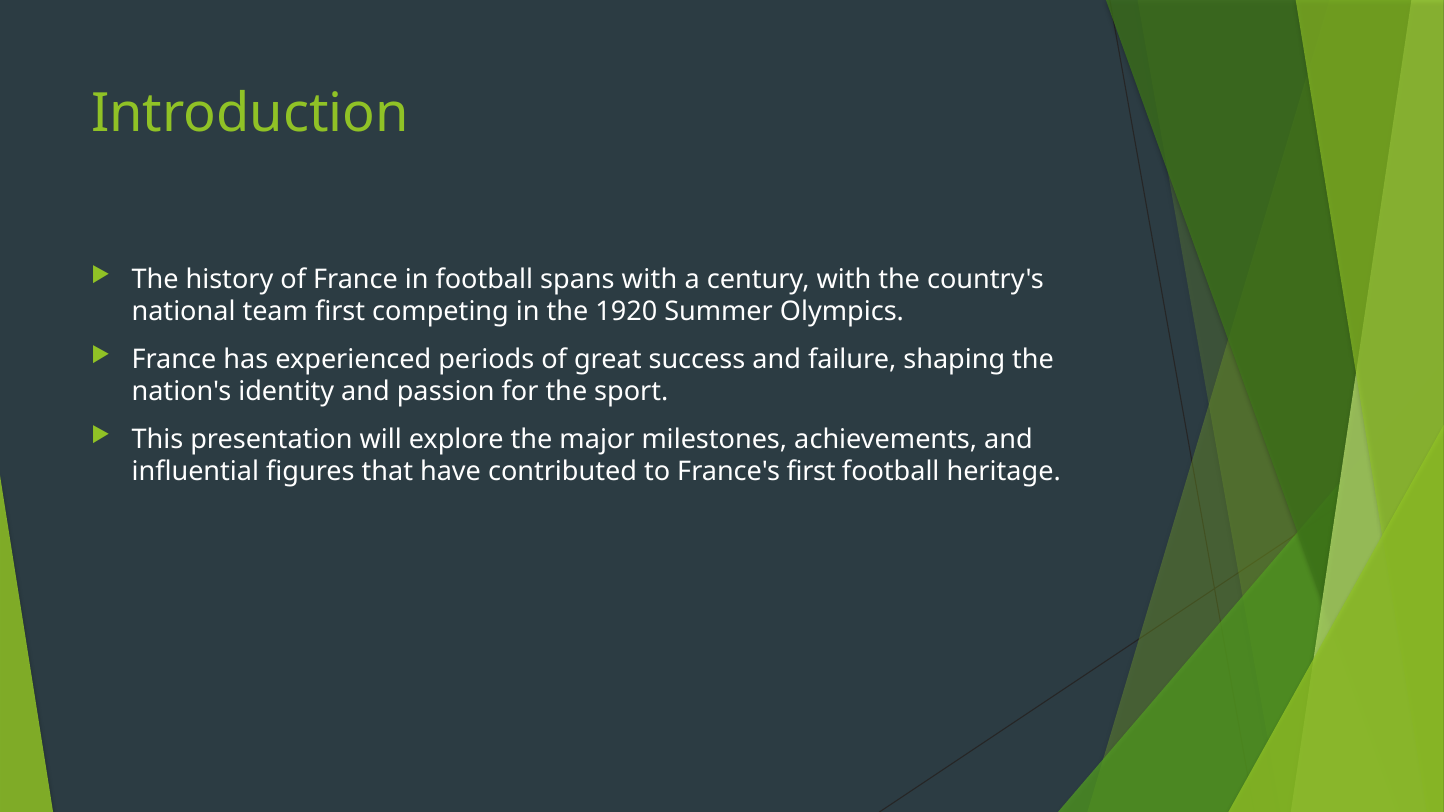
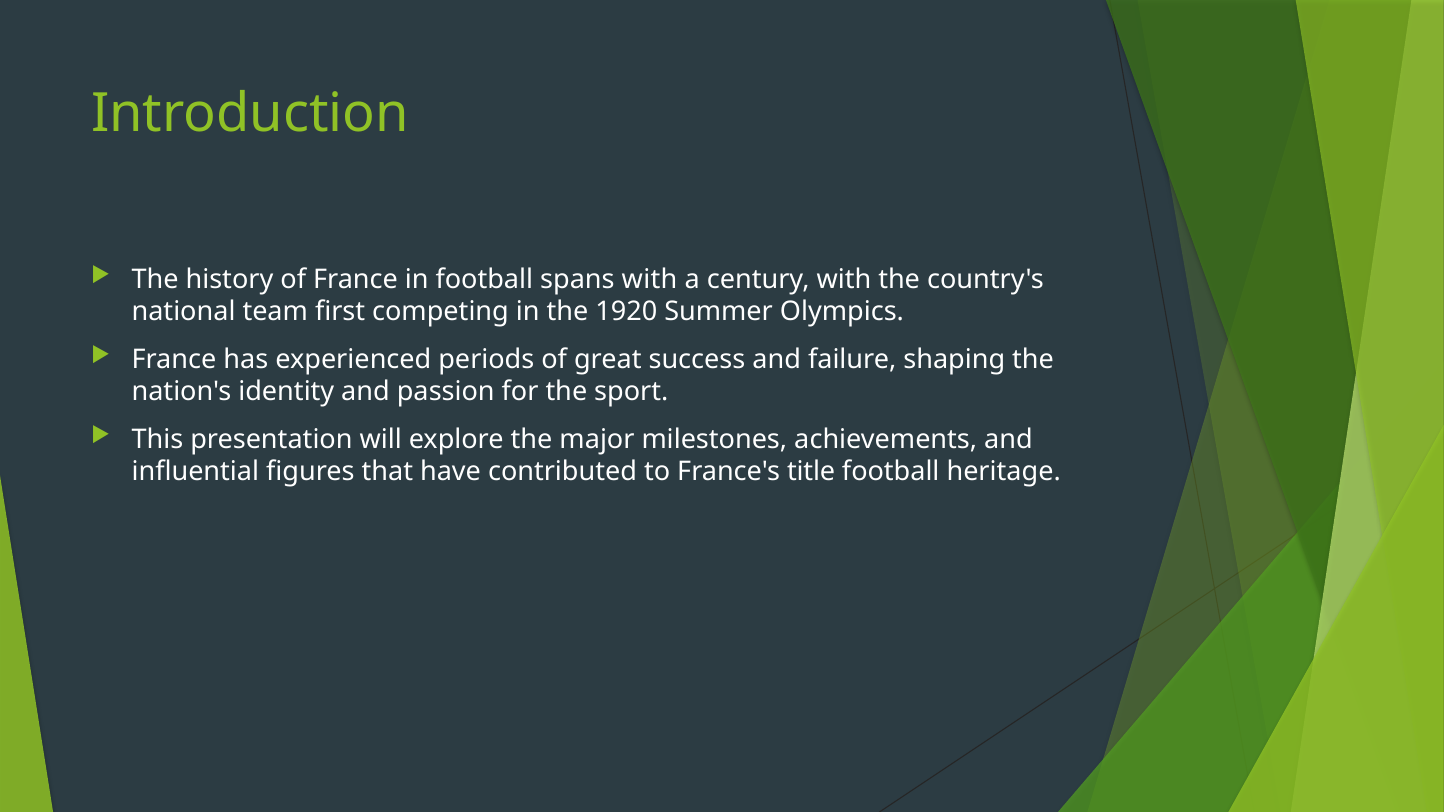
France's first: first -> title (811, 472)
